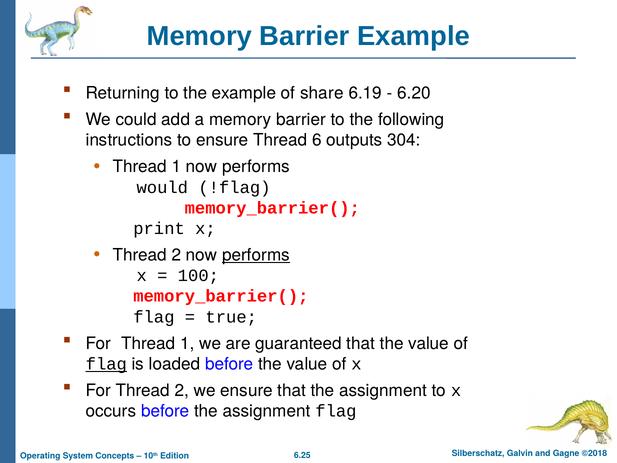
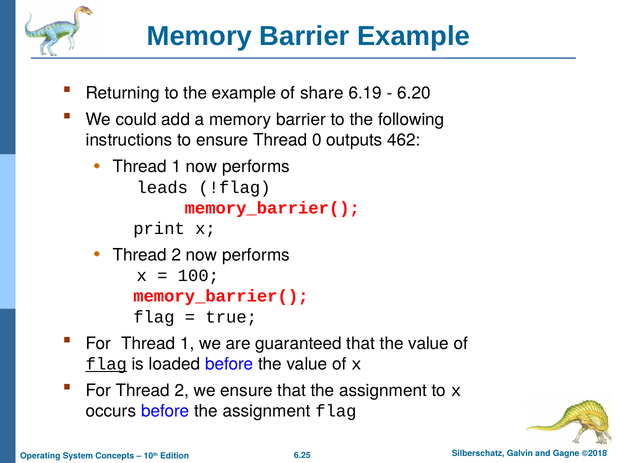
6: 6 -> 0 (317, 140)
304: 304 -> 462 (404, 140)
would: would -> leads (162, 187)
performs underline: present -> none (256, 255)
